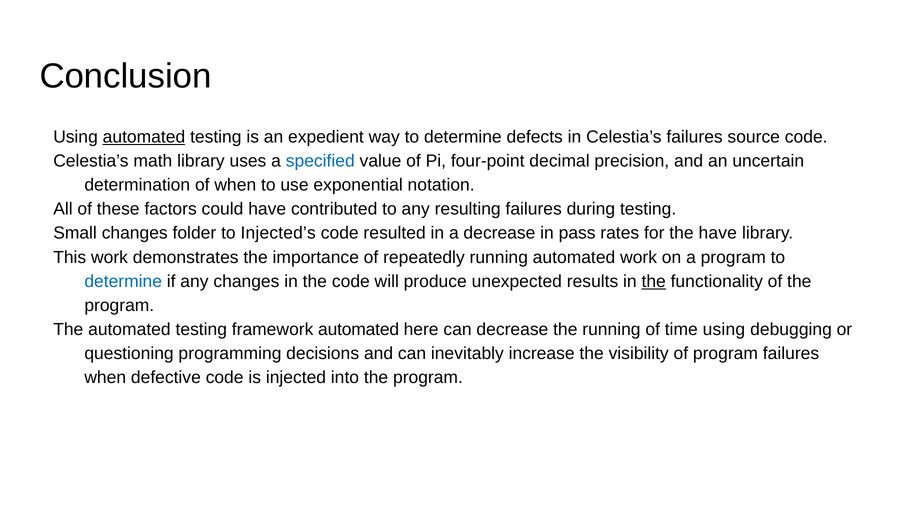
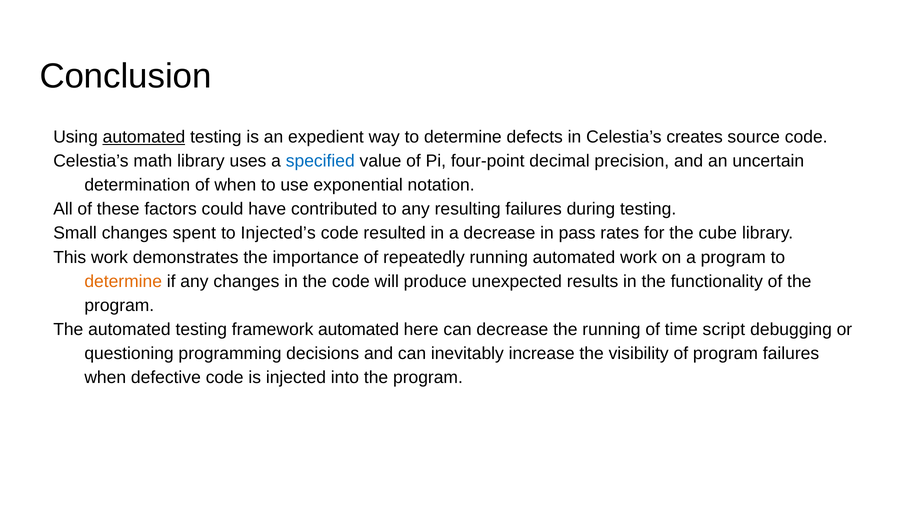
Celestia’s failures: failures -> creates (695, 137)
folder: folder -> spent (194, 233)
the have: have -> cube (718, 233)
determine colour: blue -> orange (123, 281)
the underline: present -> none (654, 281)
time using: using -> script (724, 329)
